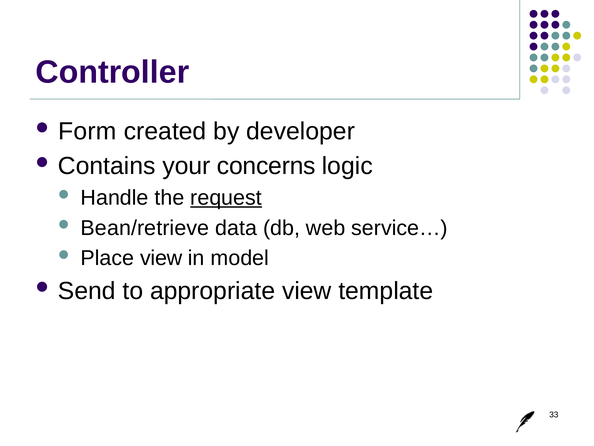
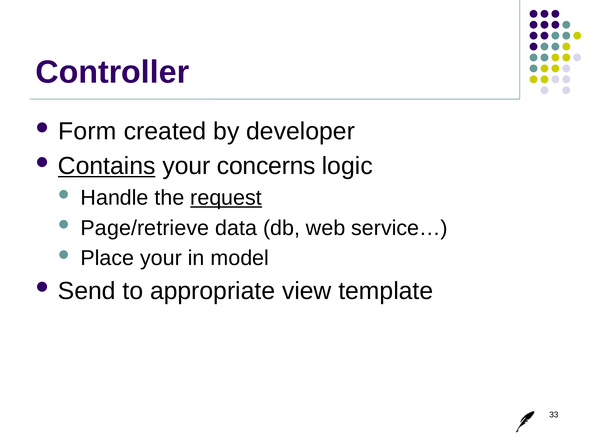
Contains underline: none -> present (107, 166)
Bean/retrieve: Bean/retrieve -> Page/retrieve (145, 228)
Place view: view -> your (161, 258)
